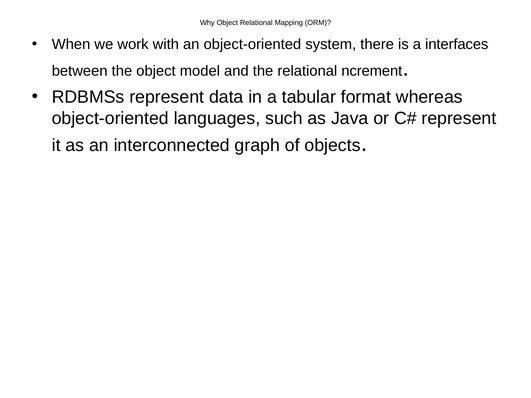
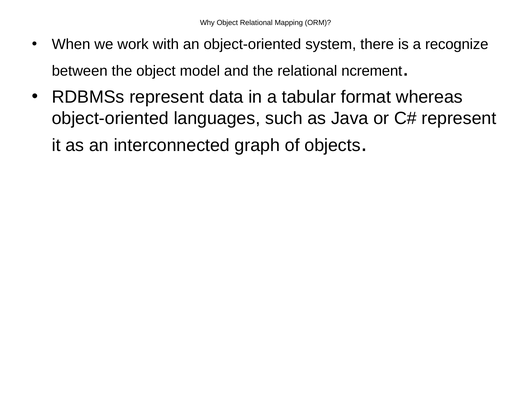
interfaces: interfaces -> recognize (457, 44)
